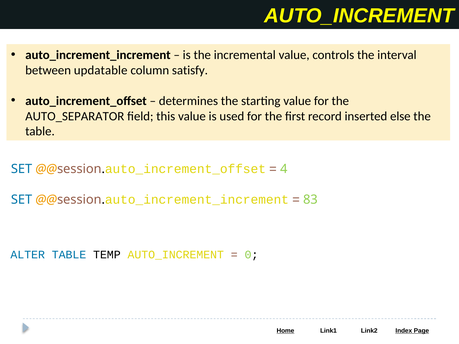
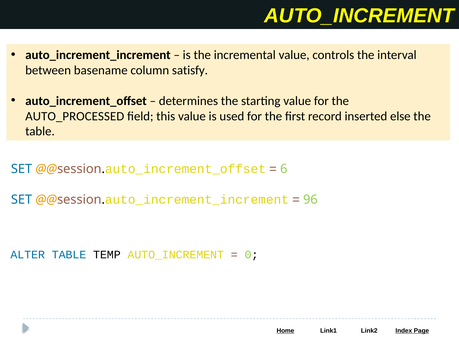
updatable: updatable -> basename (101, 70)
AUTO_SEPARATOR: AUTO_SEPARATOR -> AUTO_PROCESSED (75, 116)
4: 4 -> 6 (284, 169)
83: 83 -> 96 (310, 200)
